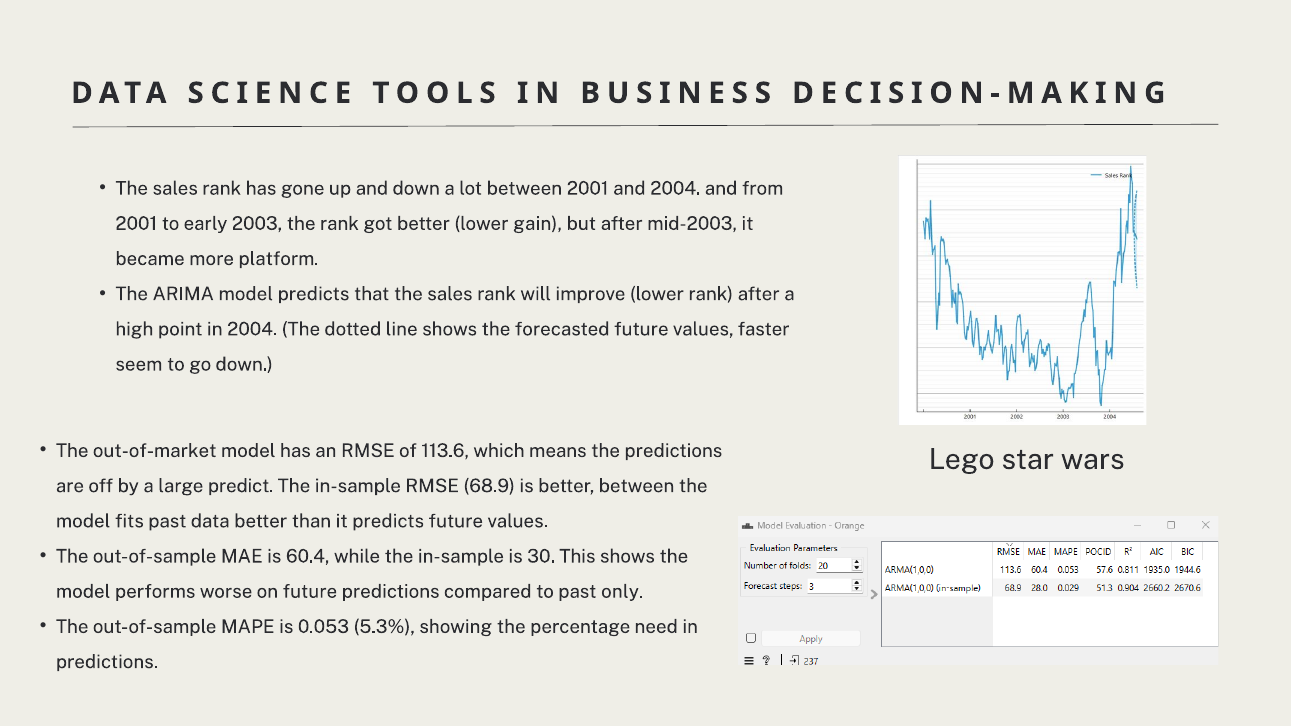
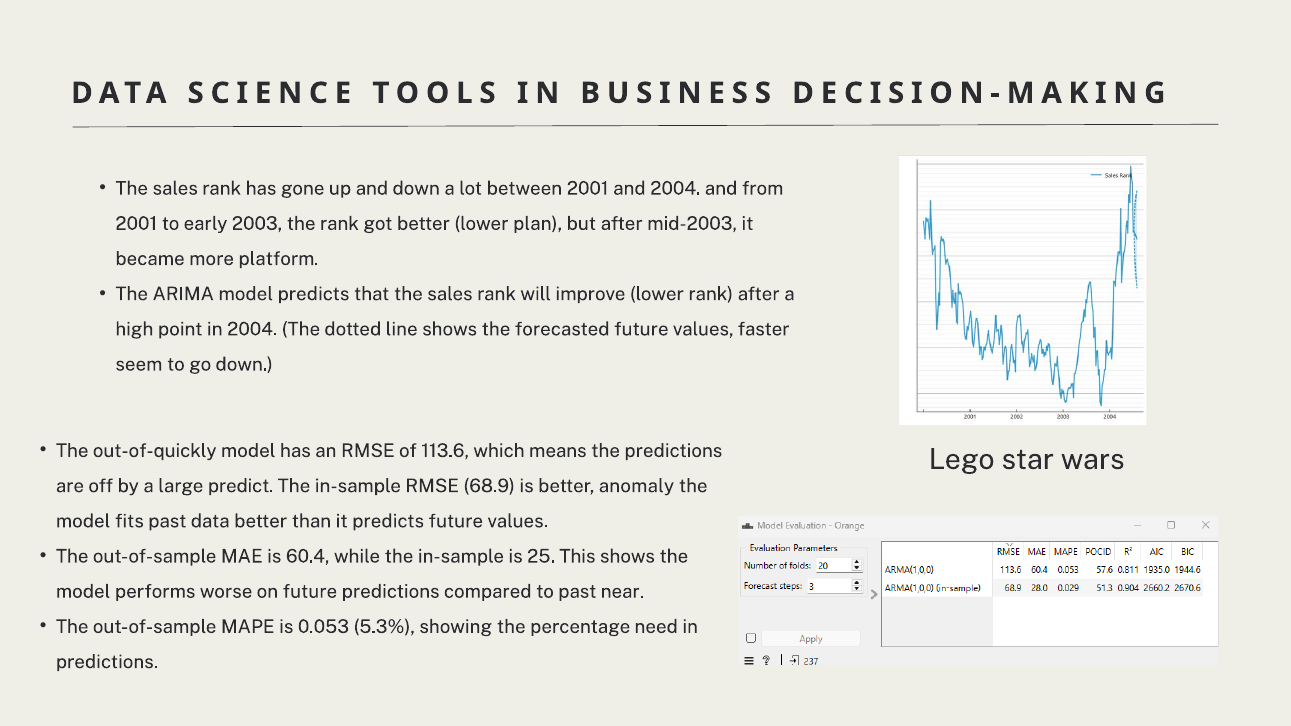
gain: gain -> plan (538, 224)
out-of-market: out-of-market -> out-of-quickly (155, 451)
better between: between -> anomaly (636, 486)
30: 30 -> 25 (541, 556)
only: only -> near (622, 592)
